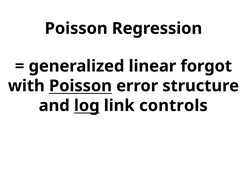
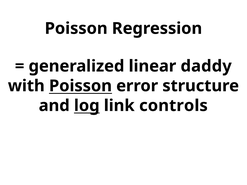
forgot: forgot -> daddy (206, 66)
